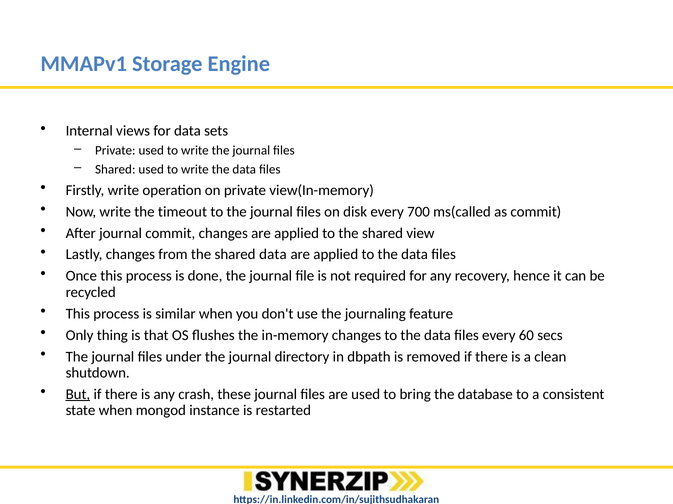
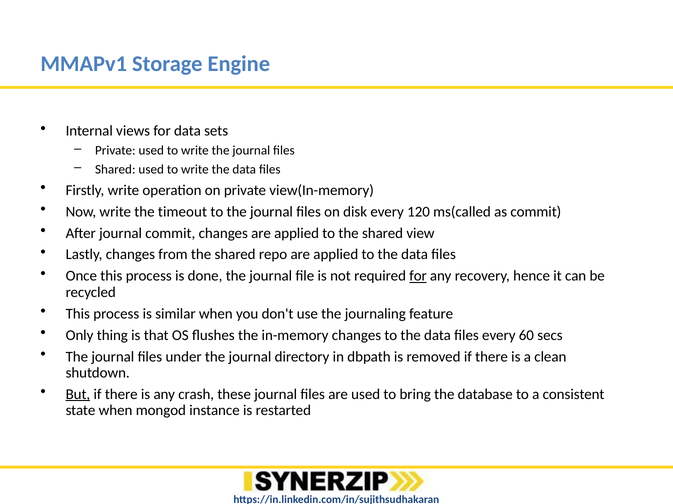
700: 700 -> 120 (419, 212)
shared data: data -> repo (273, 255)
for underline: none -> present (418, 276)
